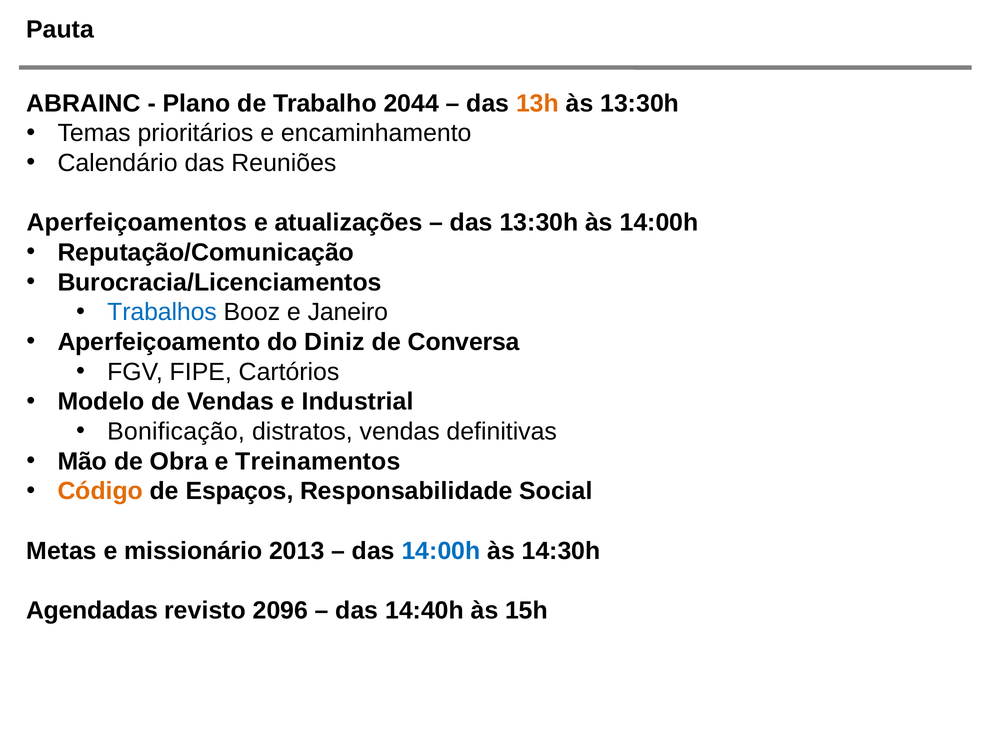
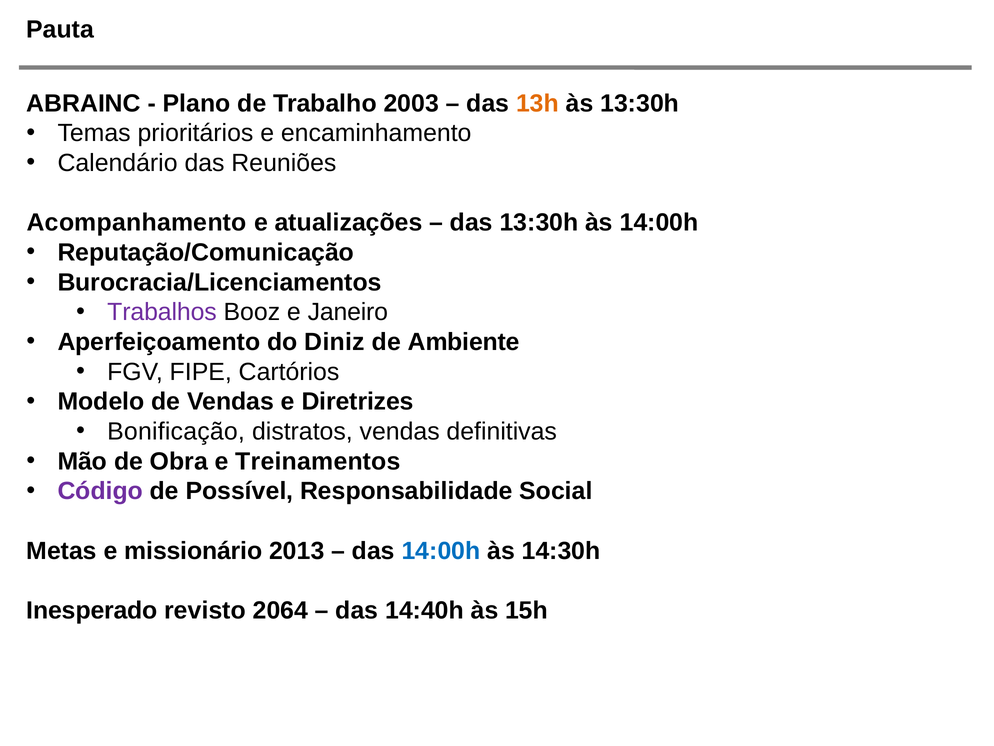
2044: 2044 -> 2003 (411, 103)
Aperfeiçoamentos: Aperfeiçoamentos -> Acompanhamento (137, 223)
Trabalhos colour: blue -> purple (162, 312)
Conversa: Conversa -> Ambiente (464, 342)
Industrial: Industrial -> Diretrizes (358, 401)
Código colour: orange -> purple (100, 491)
Espaços: Espaços -> Possível (239, 491)
Agendadas: Agendadas -> Inesperado (92, 610)
2096: 2096 -> 2064 (280, 610)
